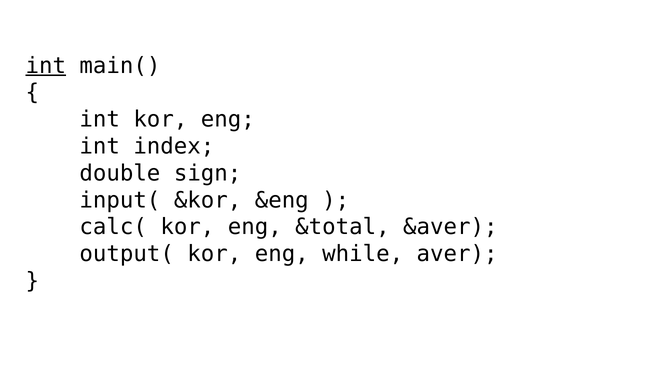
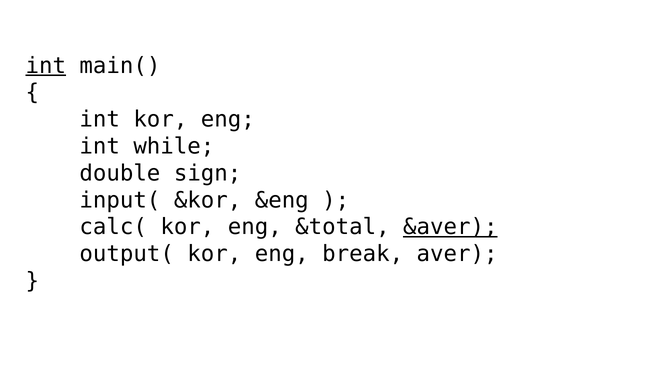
index: index -> while (174, 146)
&aver underline: none -> present (450, 227)
while: while -> break (363, 254)
